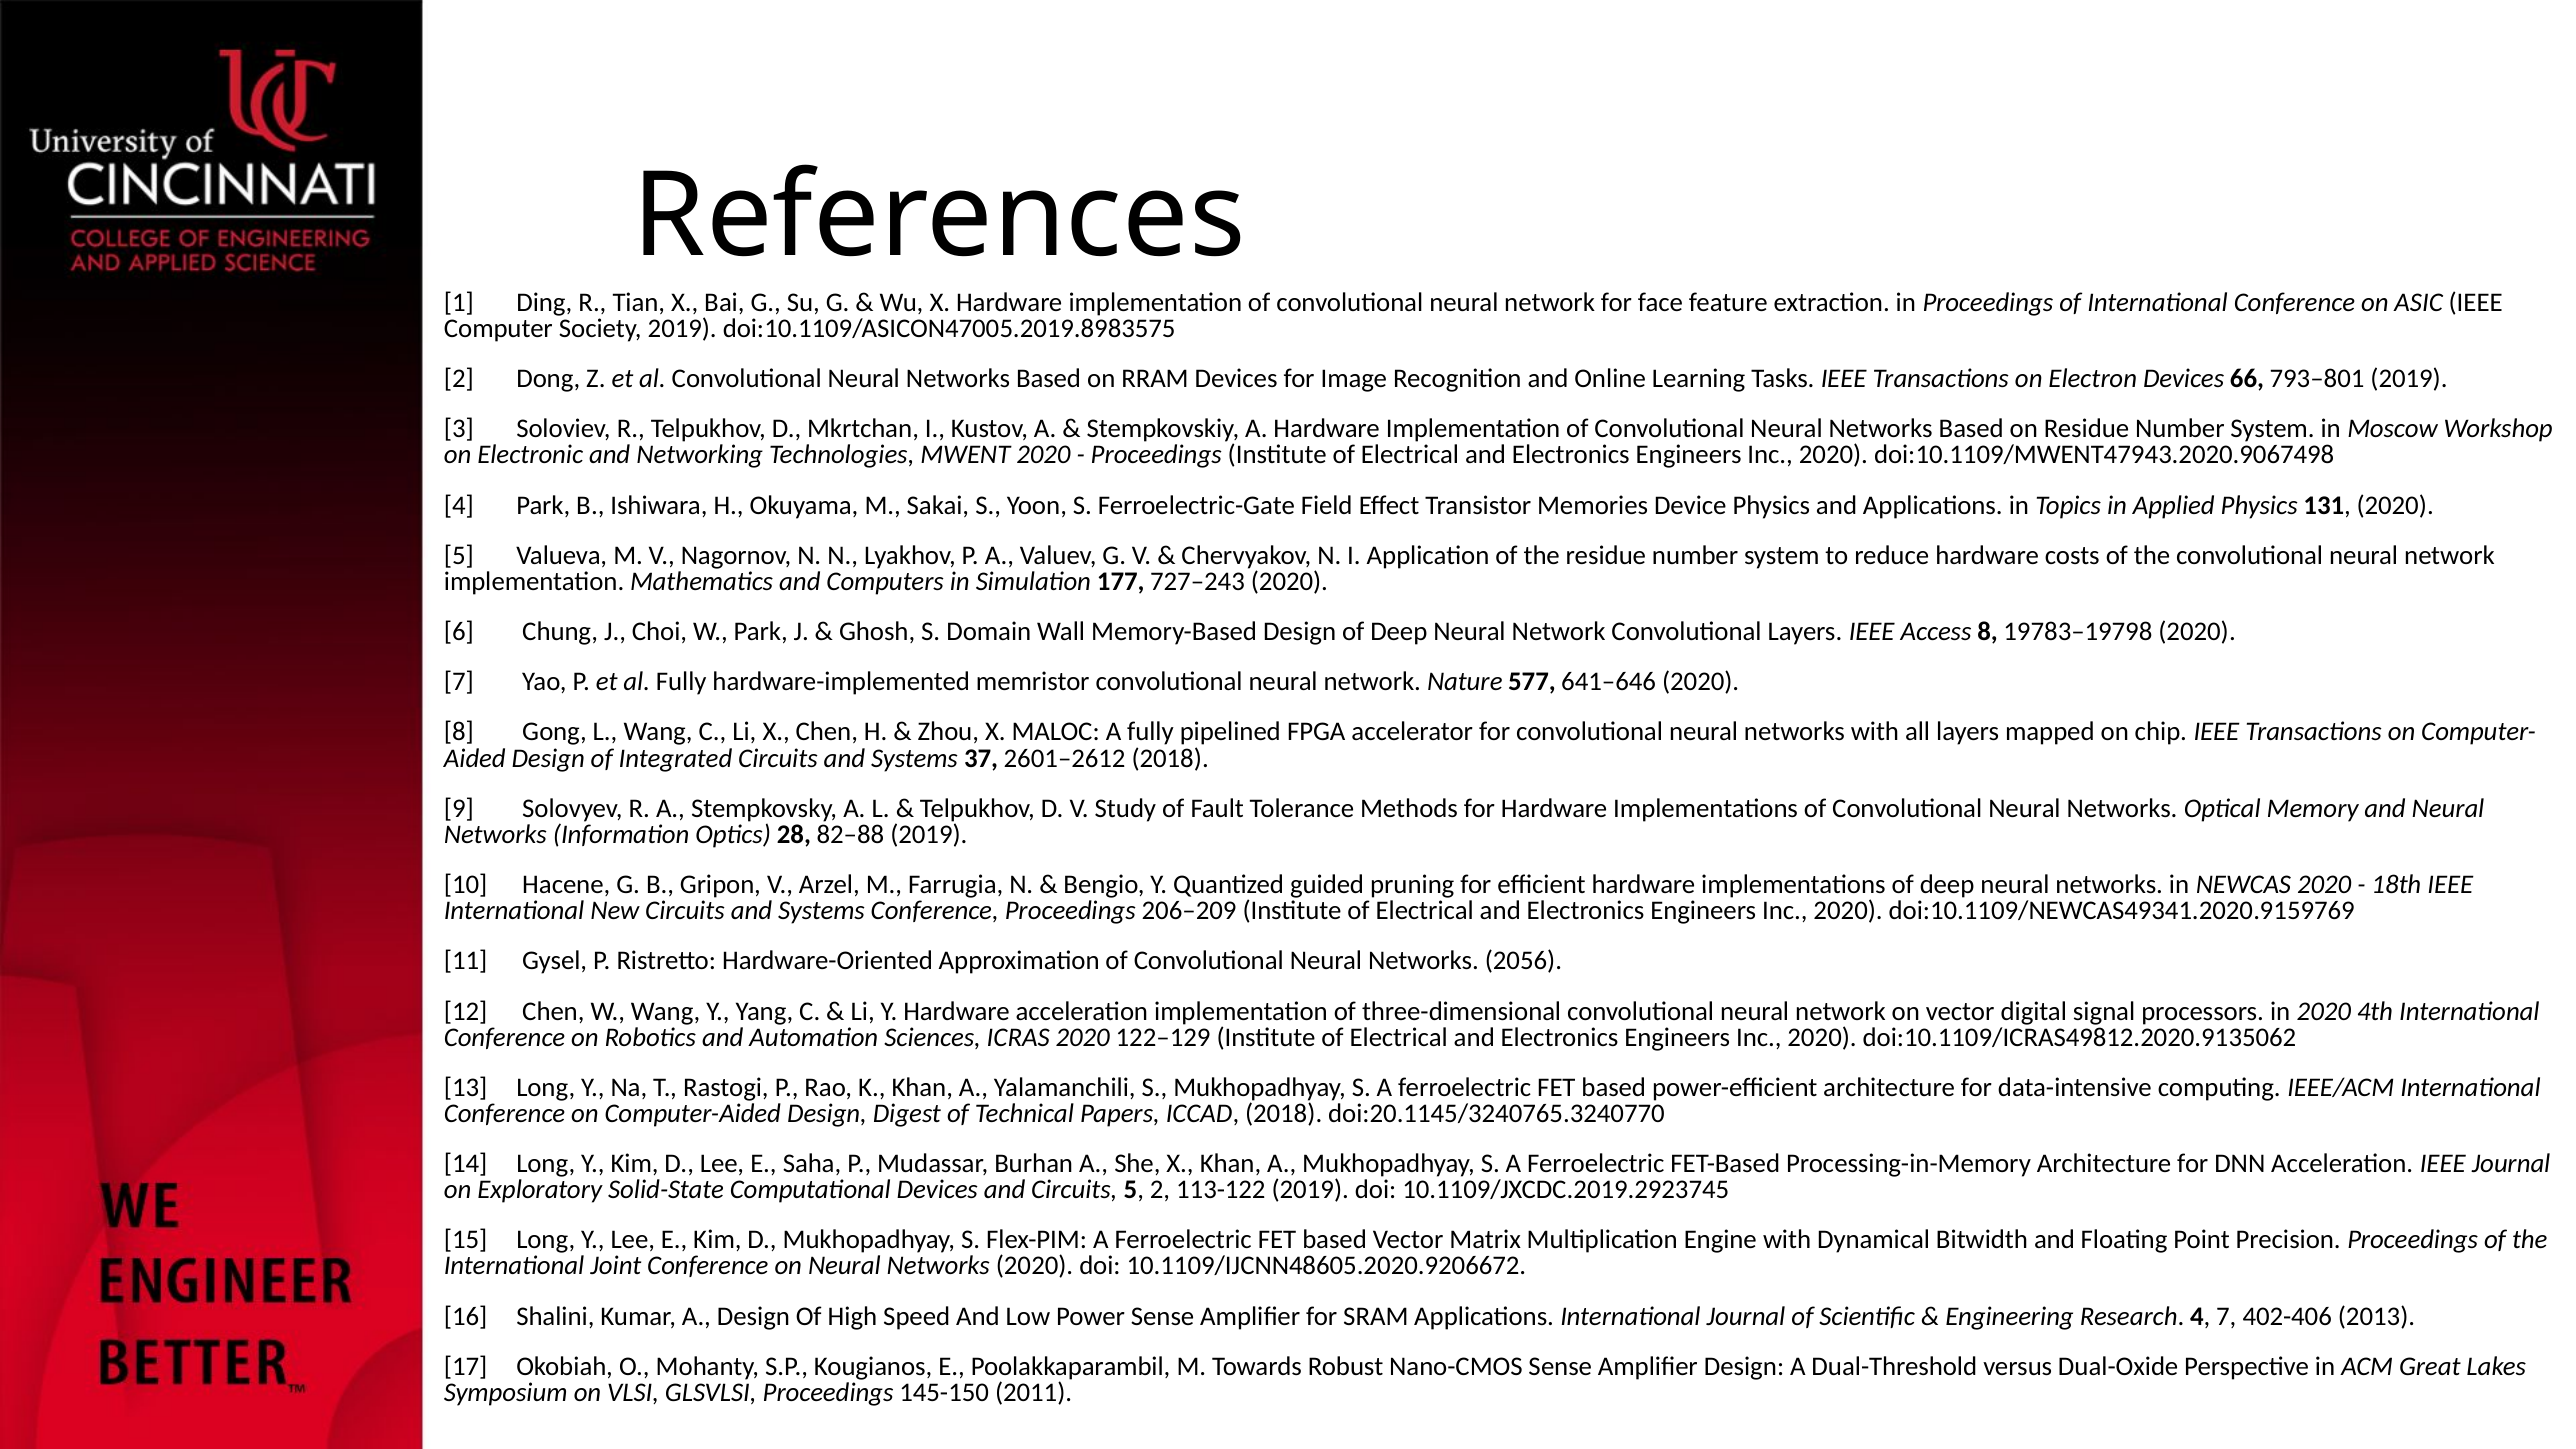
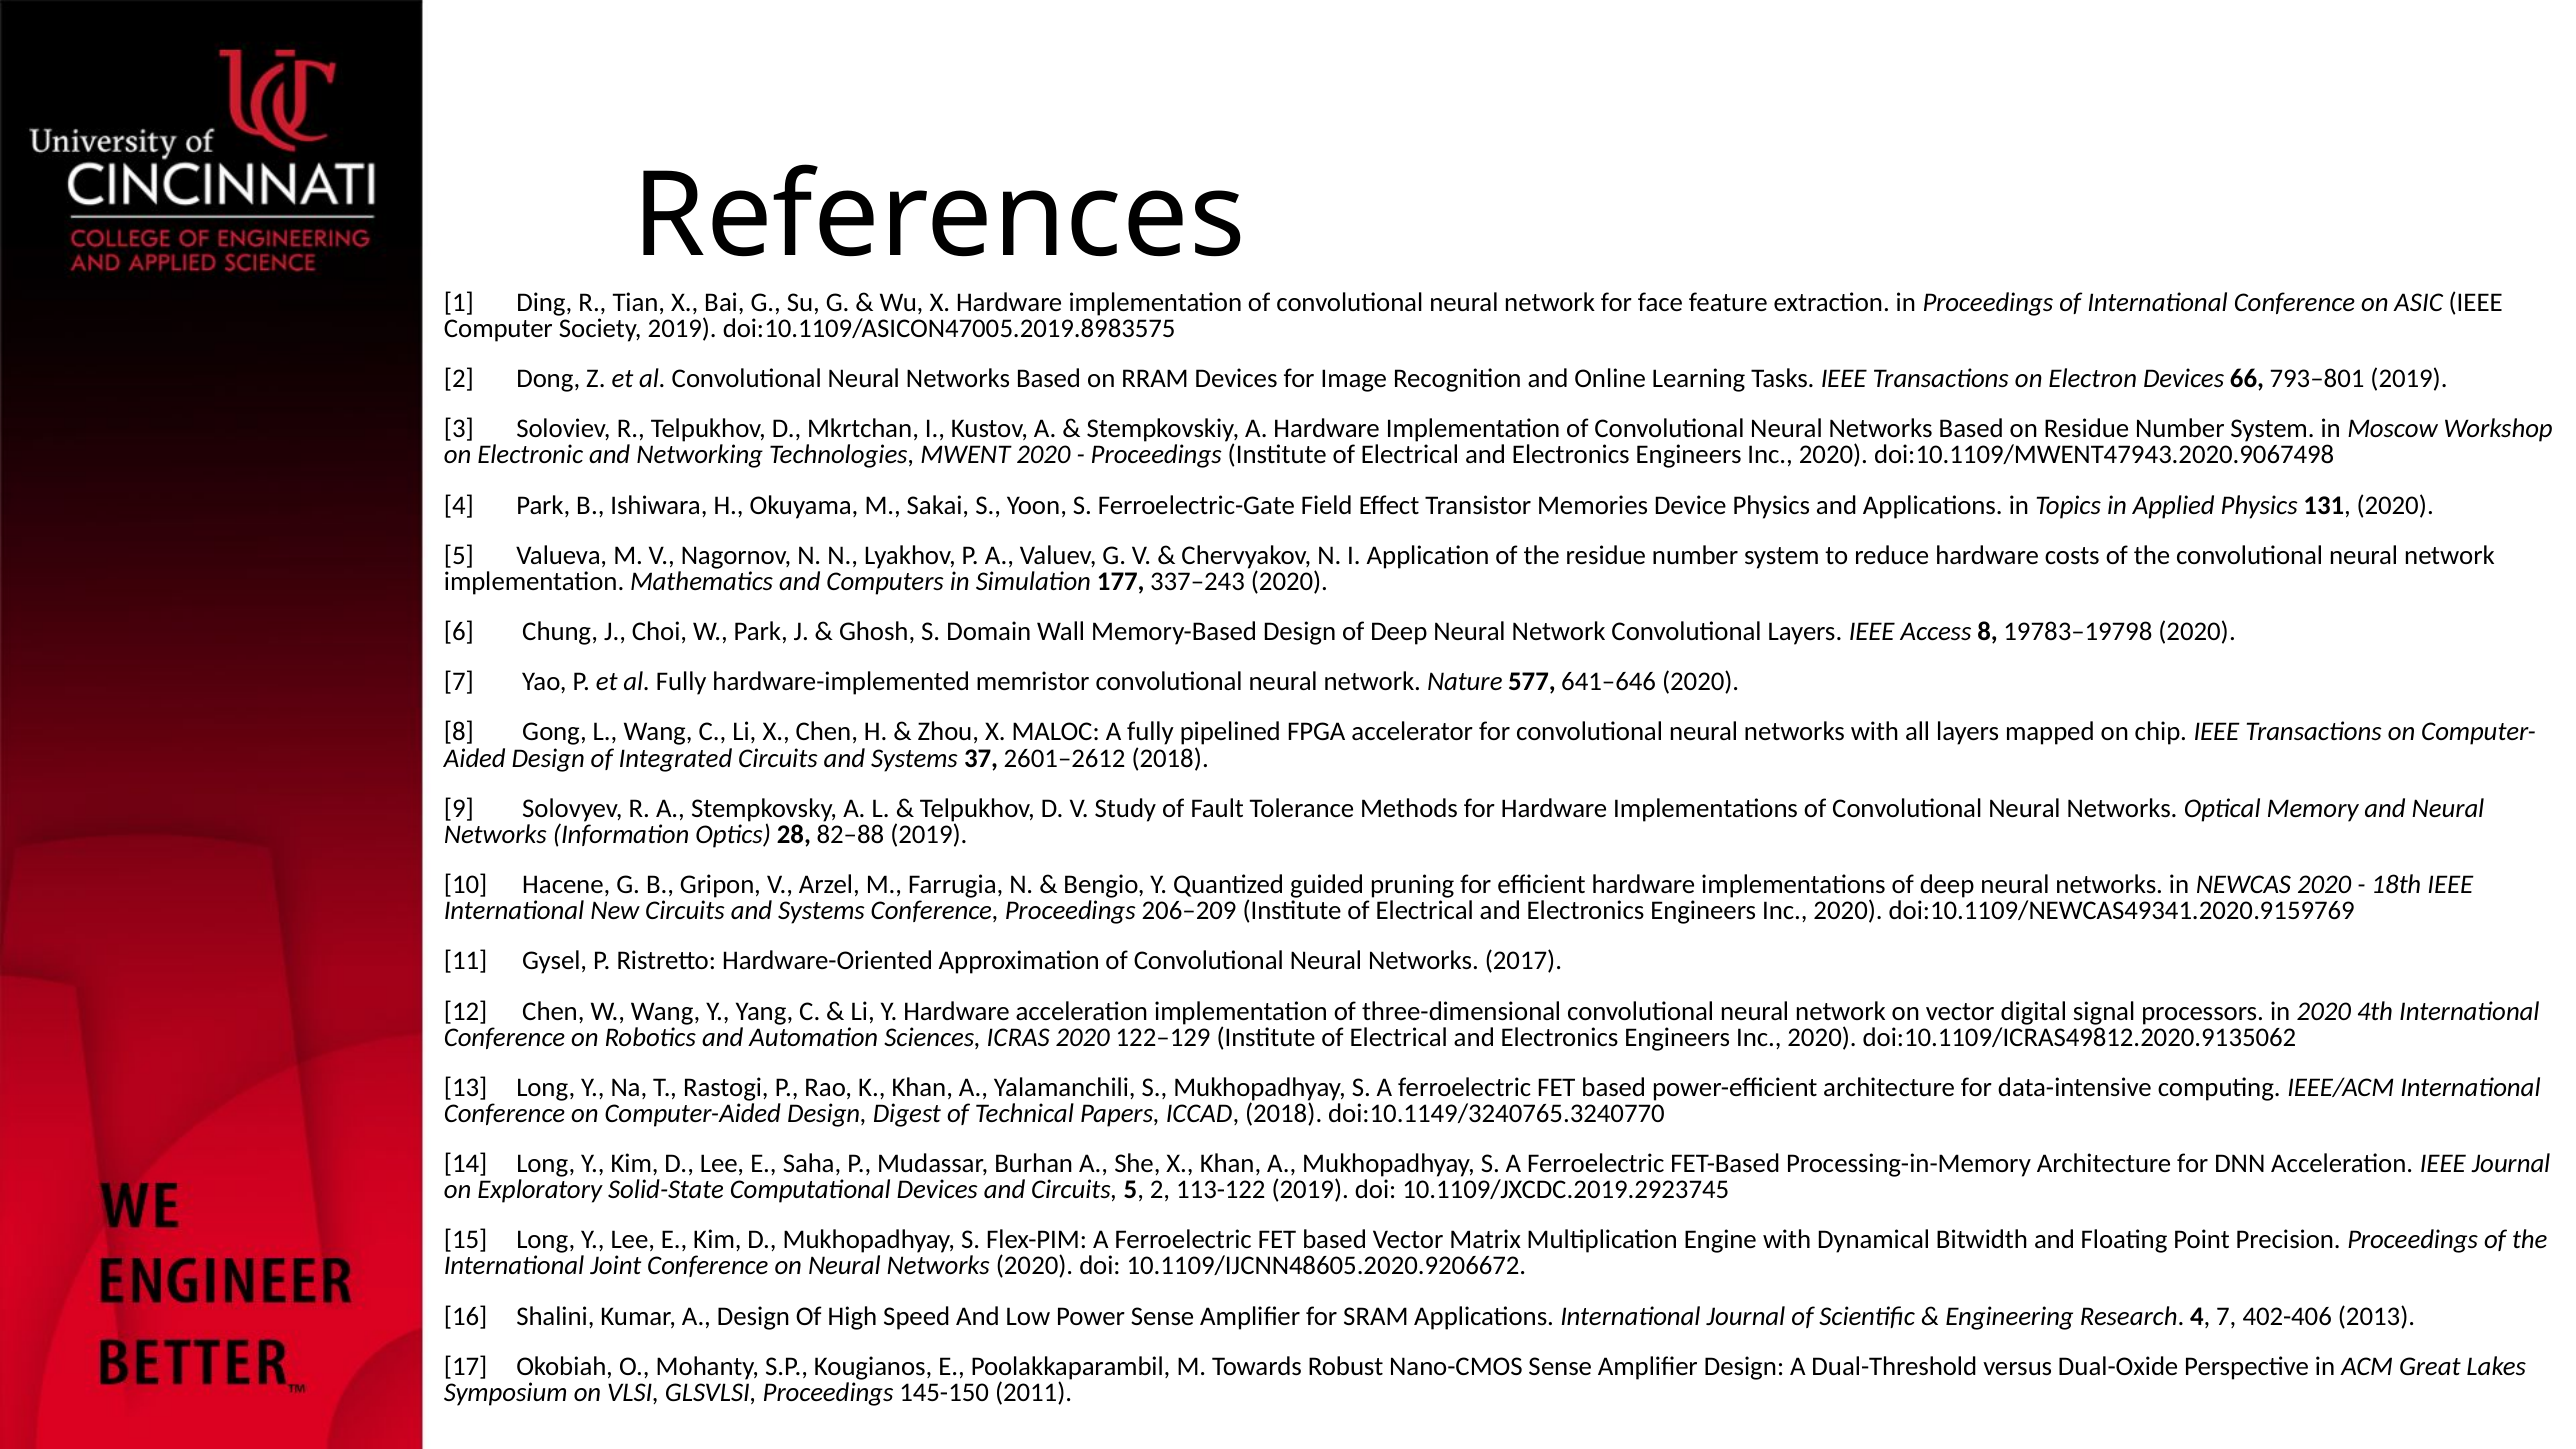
727–243: 727–243 -> 337–243 (1197, 581)
2056: 2056 -> 2017 (1523, 961)
doi:20.1145/3240765.3240770: doi:20.1145/3240765.3240770 -> doi:10.1149/3240765.3240770 (1496, 1114)
